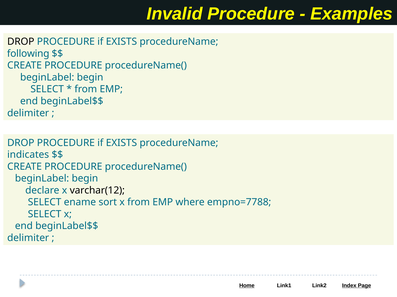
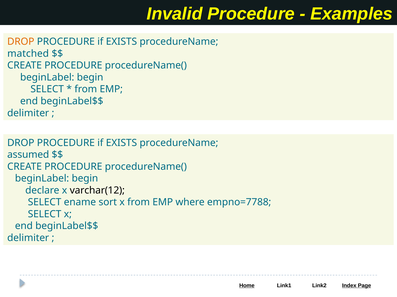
DROP colour: black -> orange (21, 42)
following: following -> matched (28, 54)
indicates: indicates -> assumed (28, 155)
